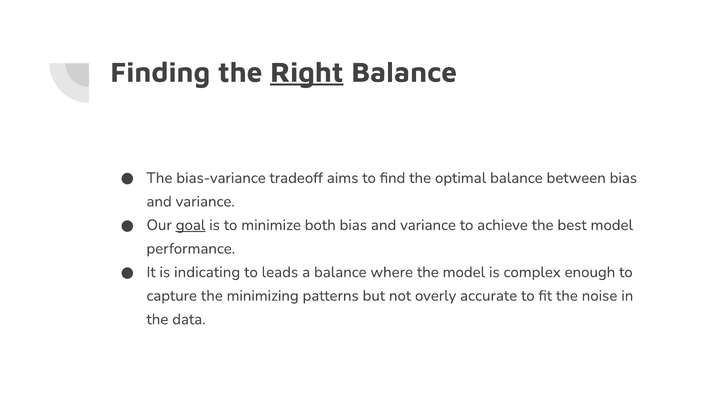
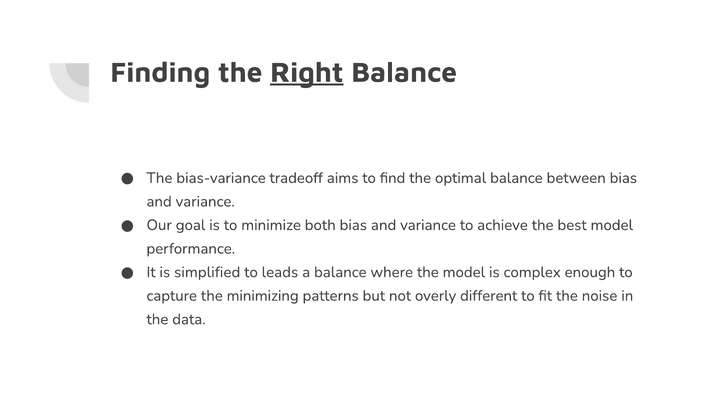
goal underline: present -> none (191, 225)
indicating: indicating -> simplified (207, 272)
accurate: accurate -> different (489, 296)
